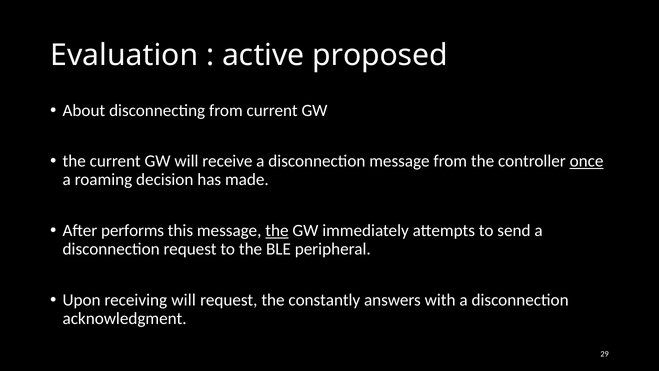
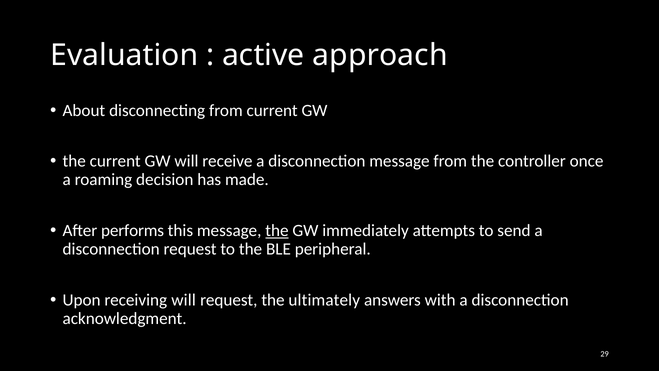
proposed: proposed -> approach (380, 55)
once underline: present -> none (587, 161)
constantly: constantly -> ultimately (324, 300)
